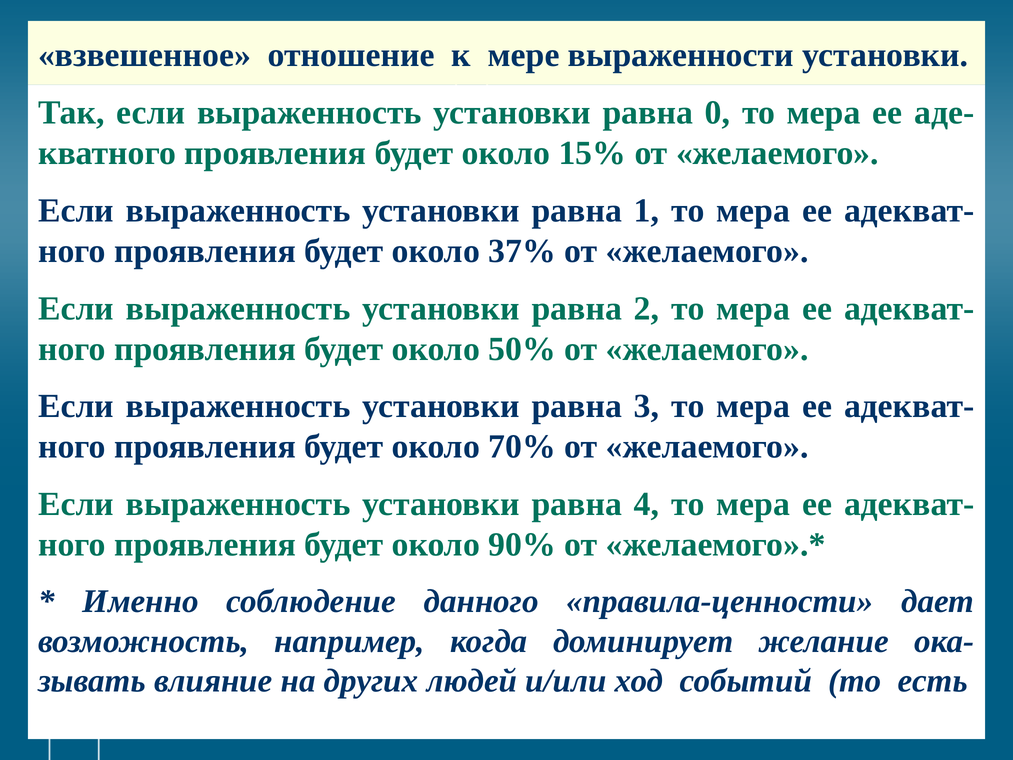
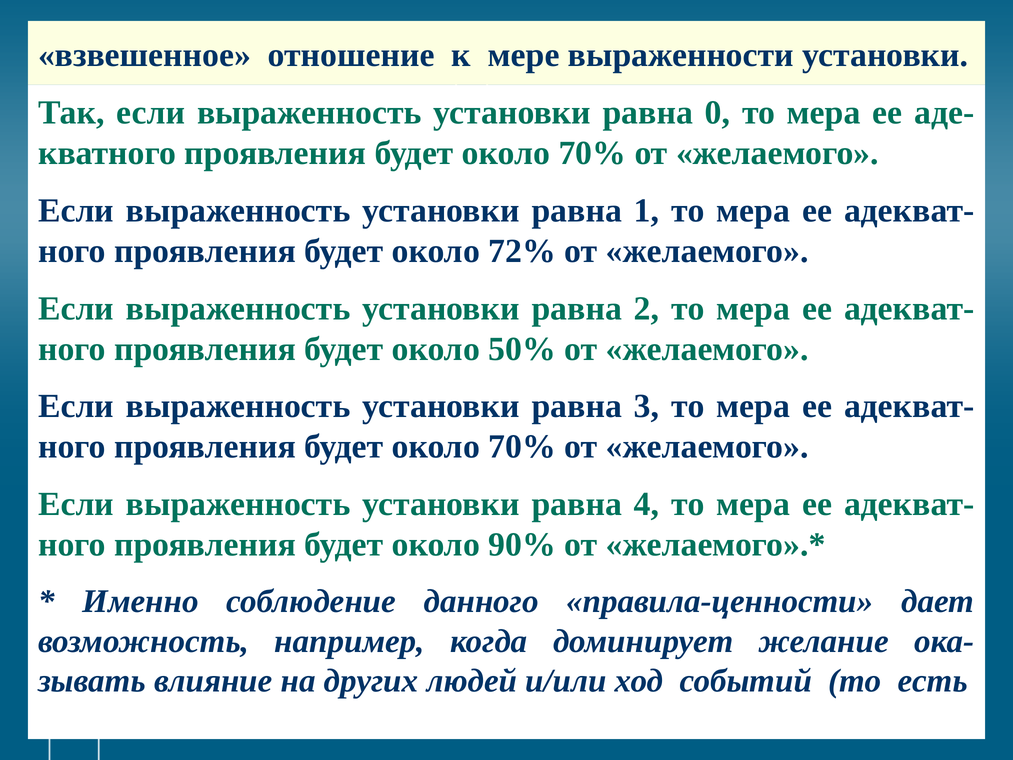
15%: 15% -> 70% (592, 153)
37%: 37% -> 72% (522, 251)
